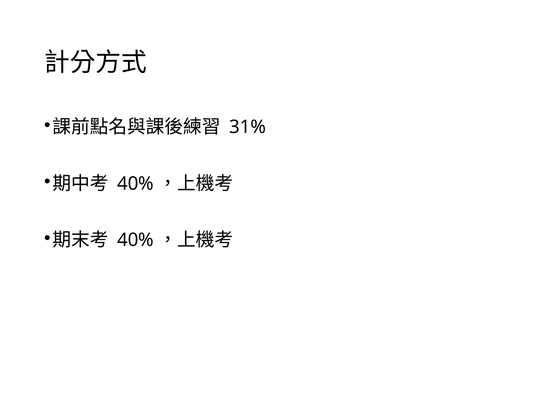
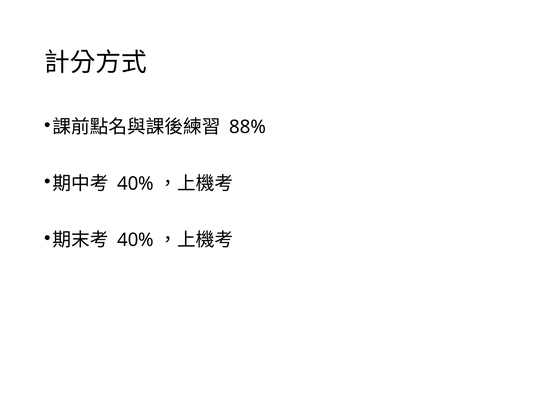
31%: 31% -> 88% (247, 127)
